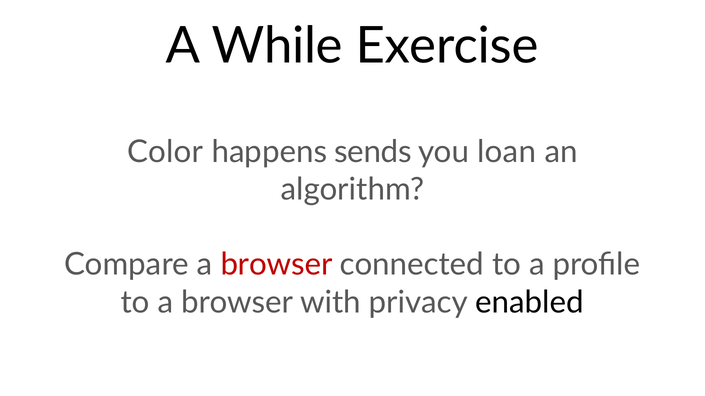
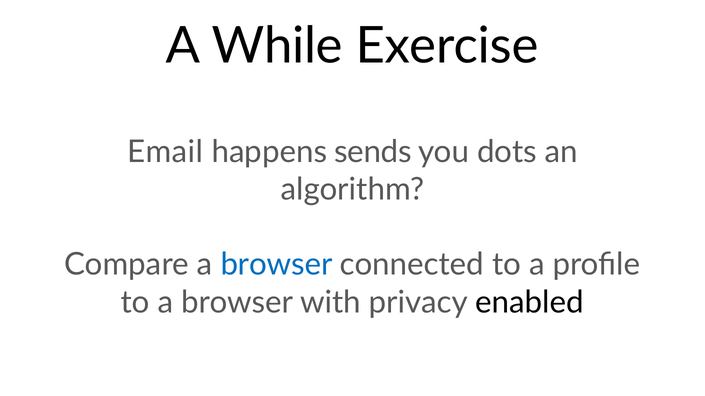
Color: Color -> Email (165, 152)
loan: loan -> dots (507, 152)
browser colour: red -> blue (277, 265)
